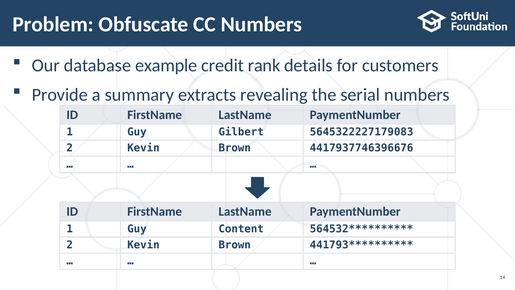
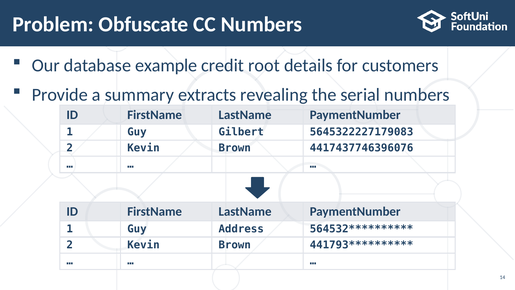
rank: rank -> root (264, 65)
4417937746396676: 4417937746396676 -> 4417437746396076 (362, 148)
Content: Content -> Address (241, 229)
